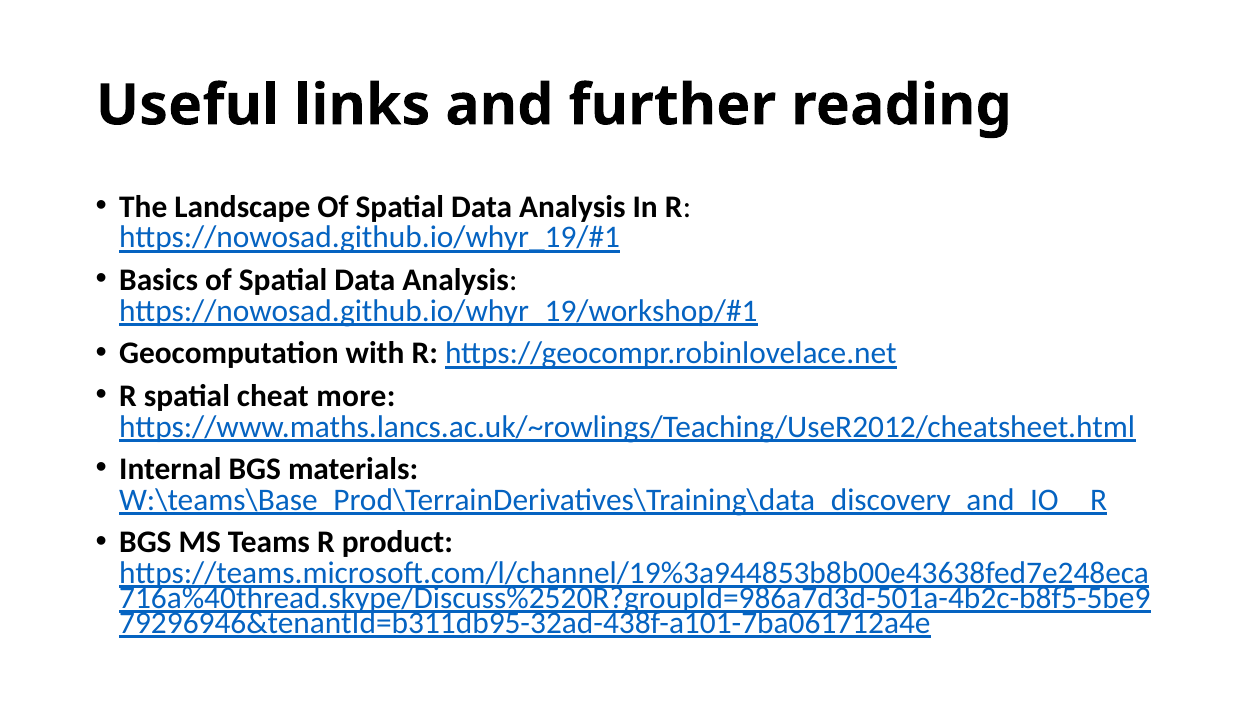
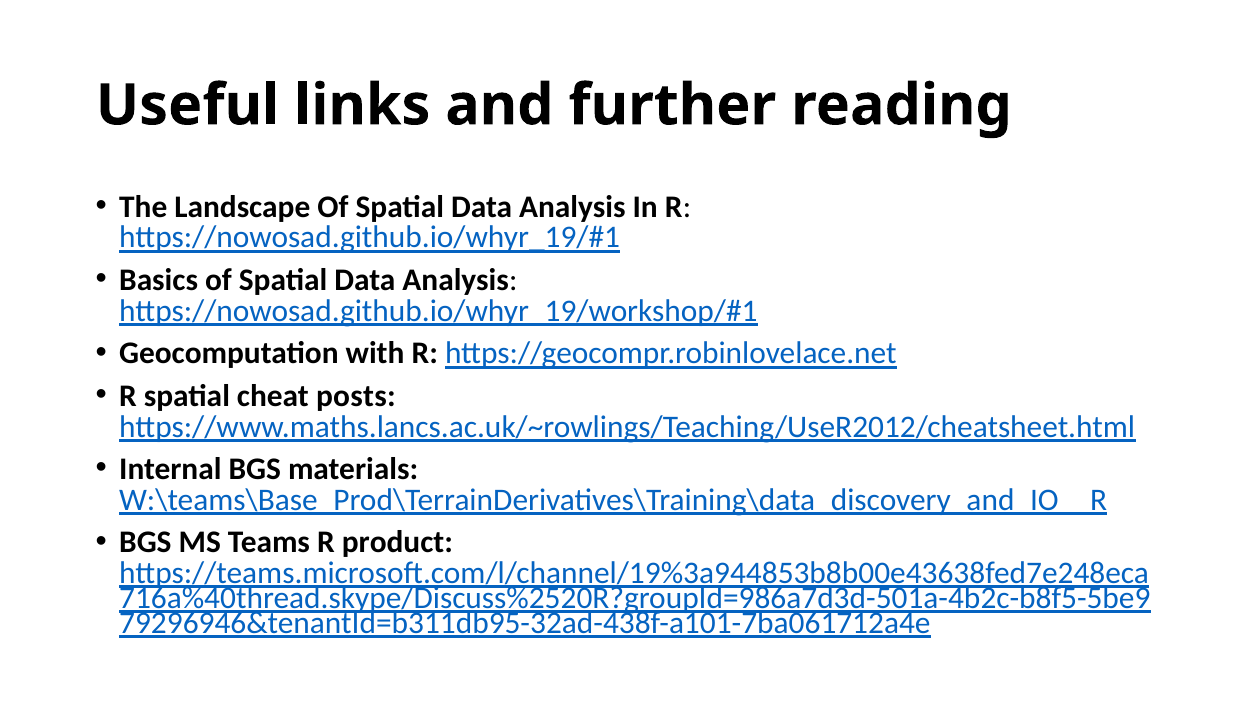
more: more -> posts (356, 396)
